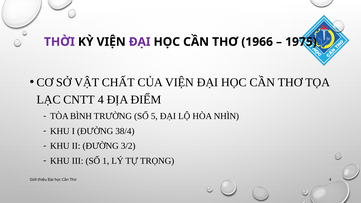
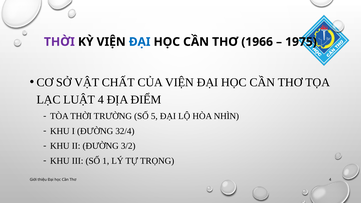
ĐẠI colour: purple -> blue (140, 42)
CNTT: CNTT -> LUẬT (79, 100)
TÒA BÌNH: BÌNH -> THỜI (81, 116)
38/4: 38/4 -> 32/4 (125, 131)
